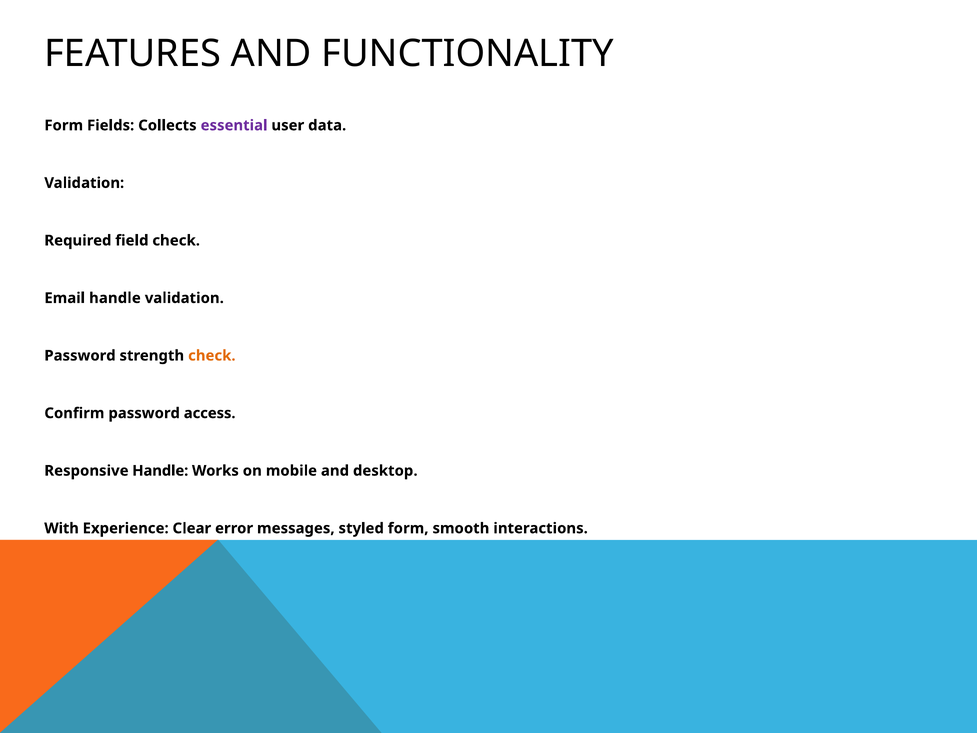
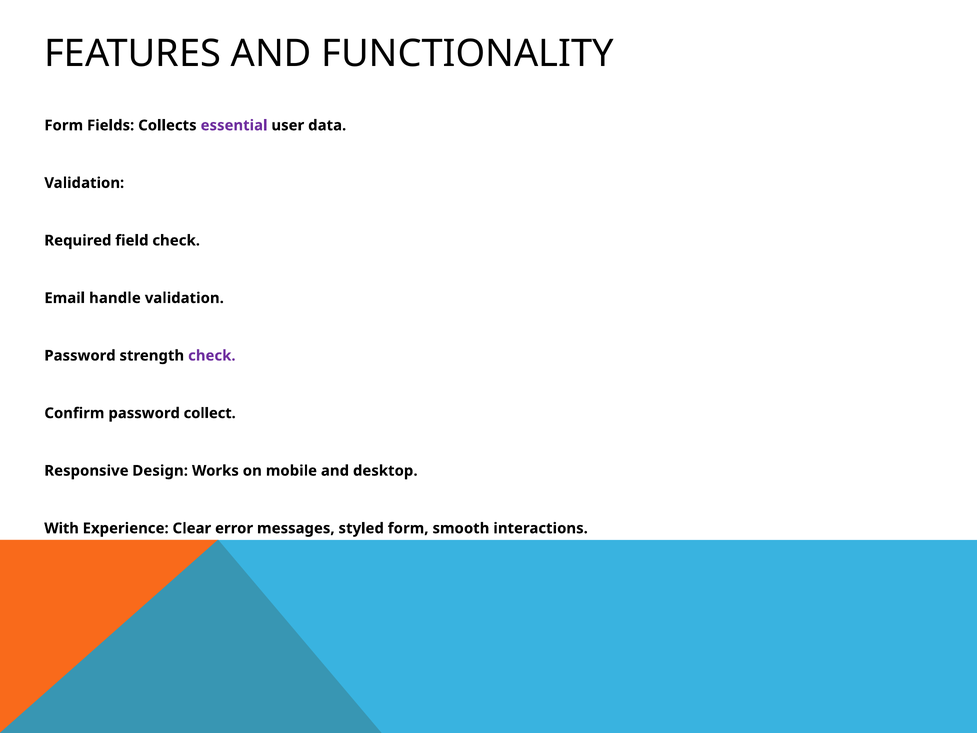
check colour: orange -> purple (212, 356)
access: access -> collect (210, 413)
Responsive Handle: Handle -> Design (160, 471)
